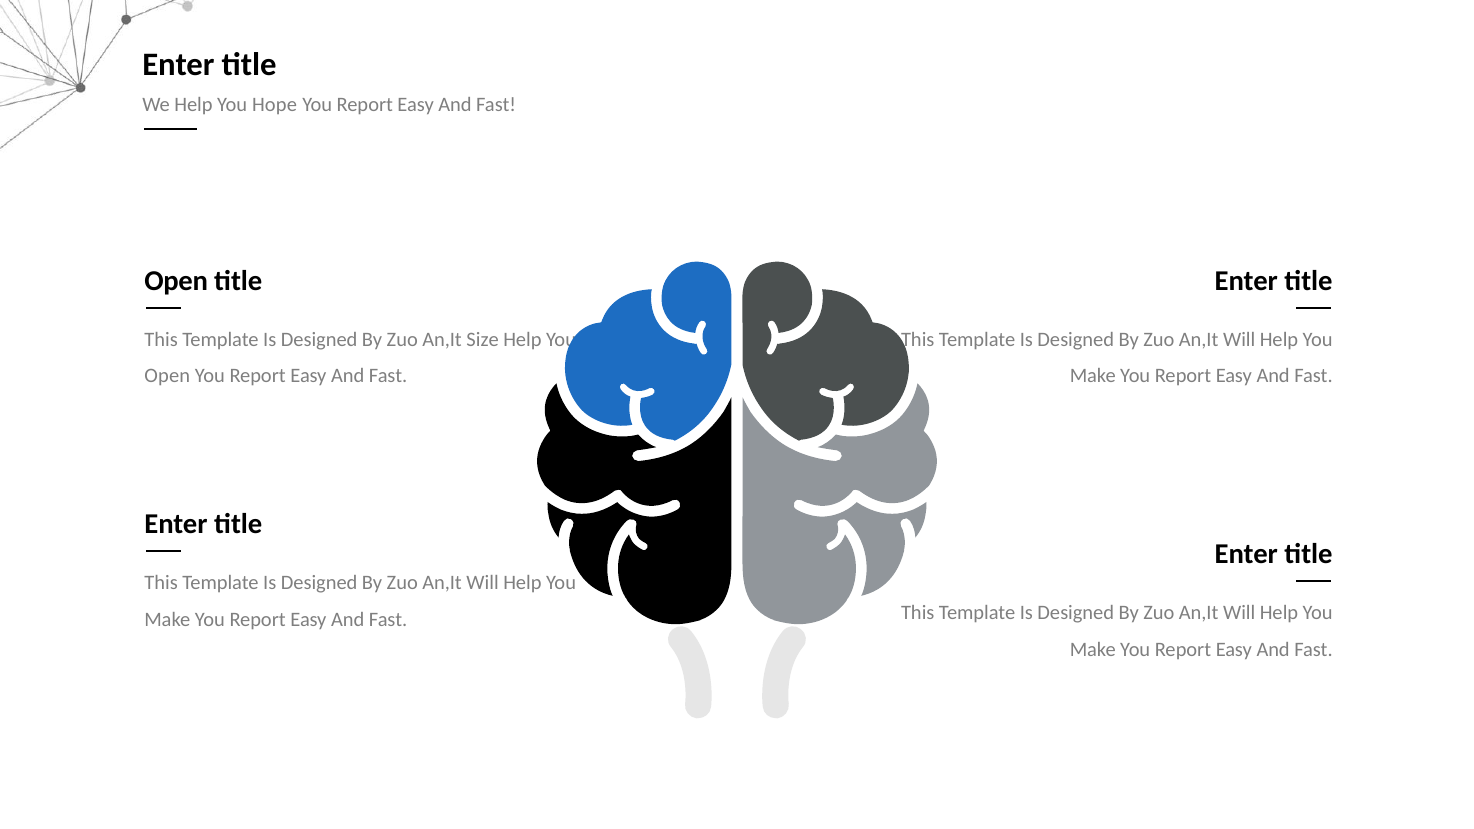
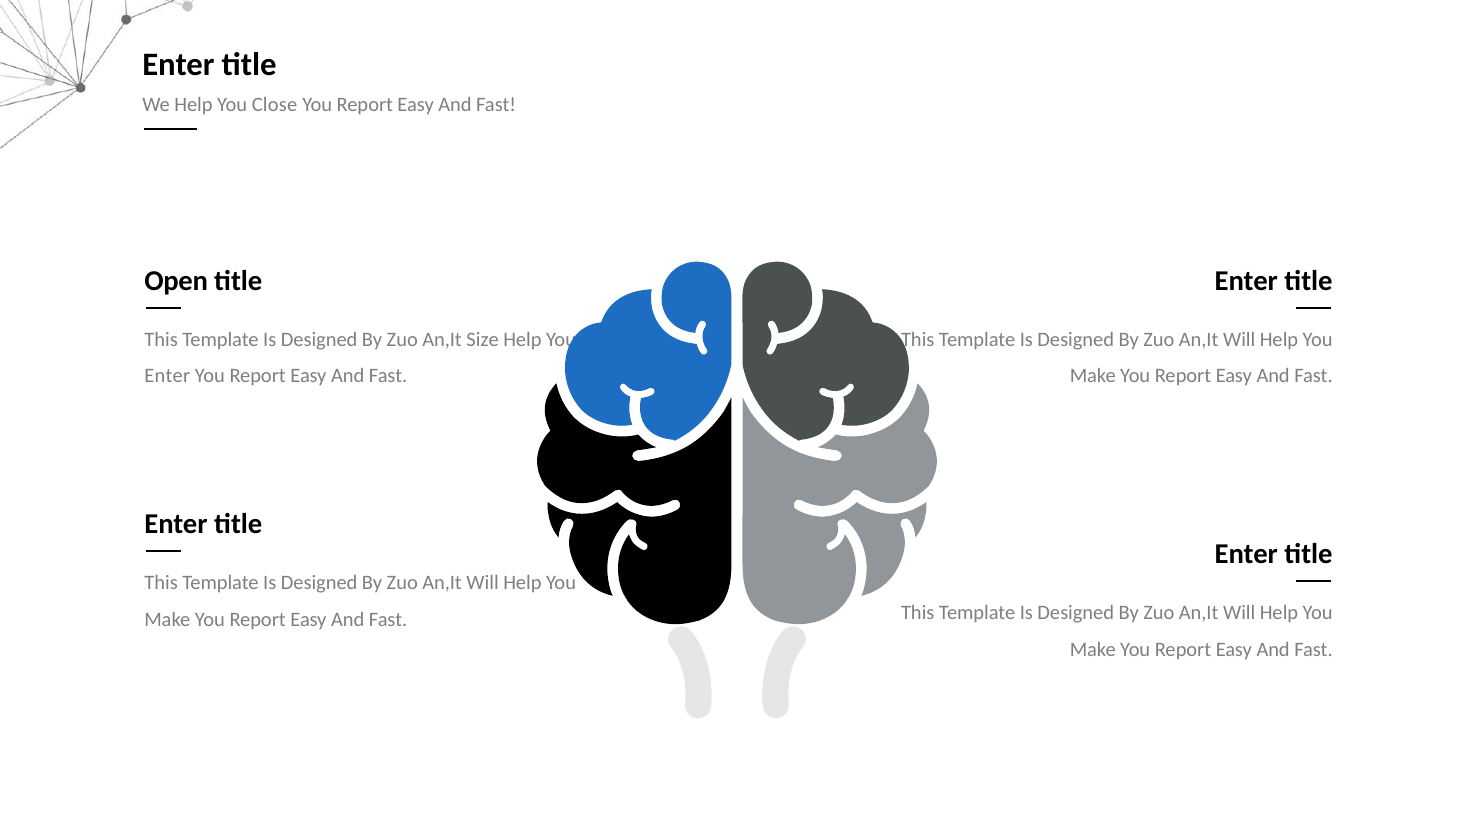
Hope: Hope -> Close (275, 105)
Open: Open -> Enter (167, 376)
